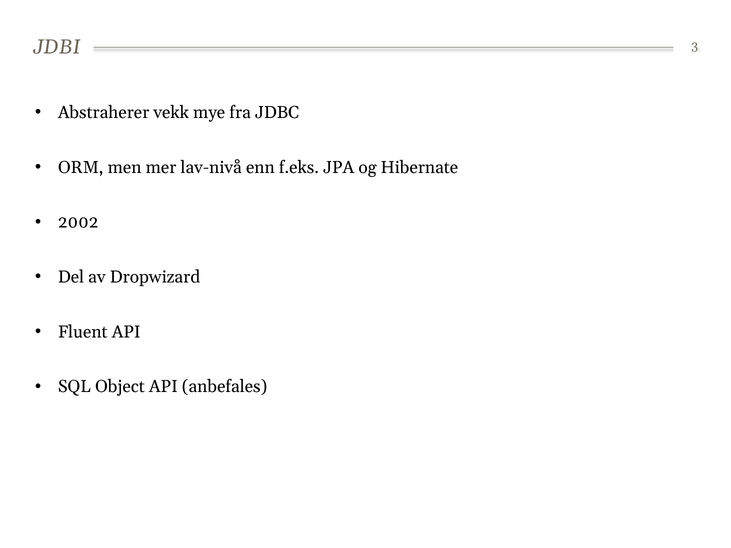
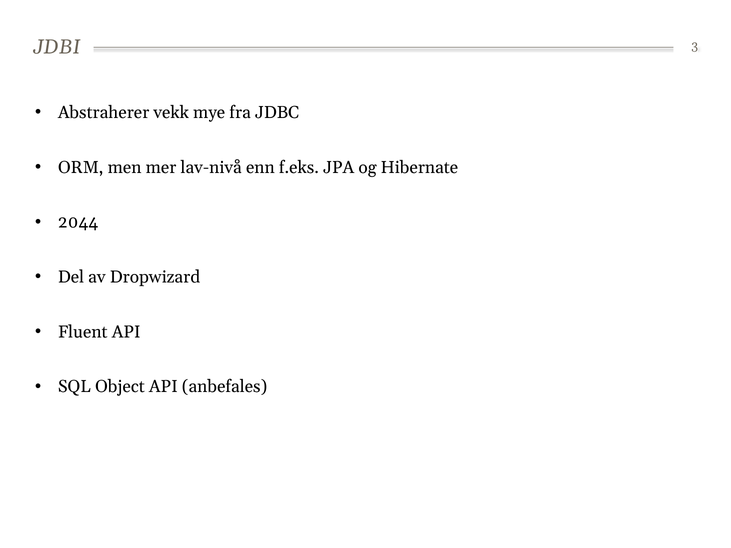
2002: 2002 -> 2044 (78, 222)
